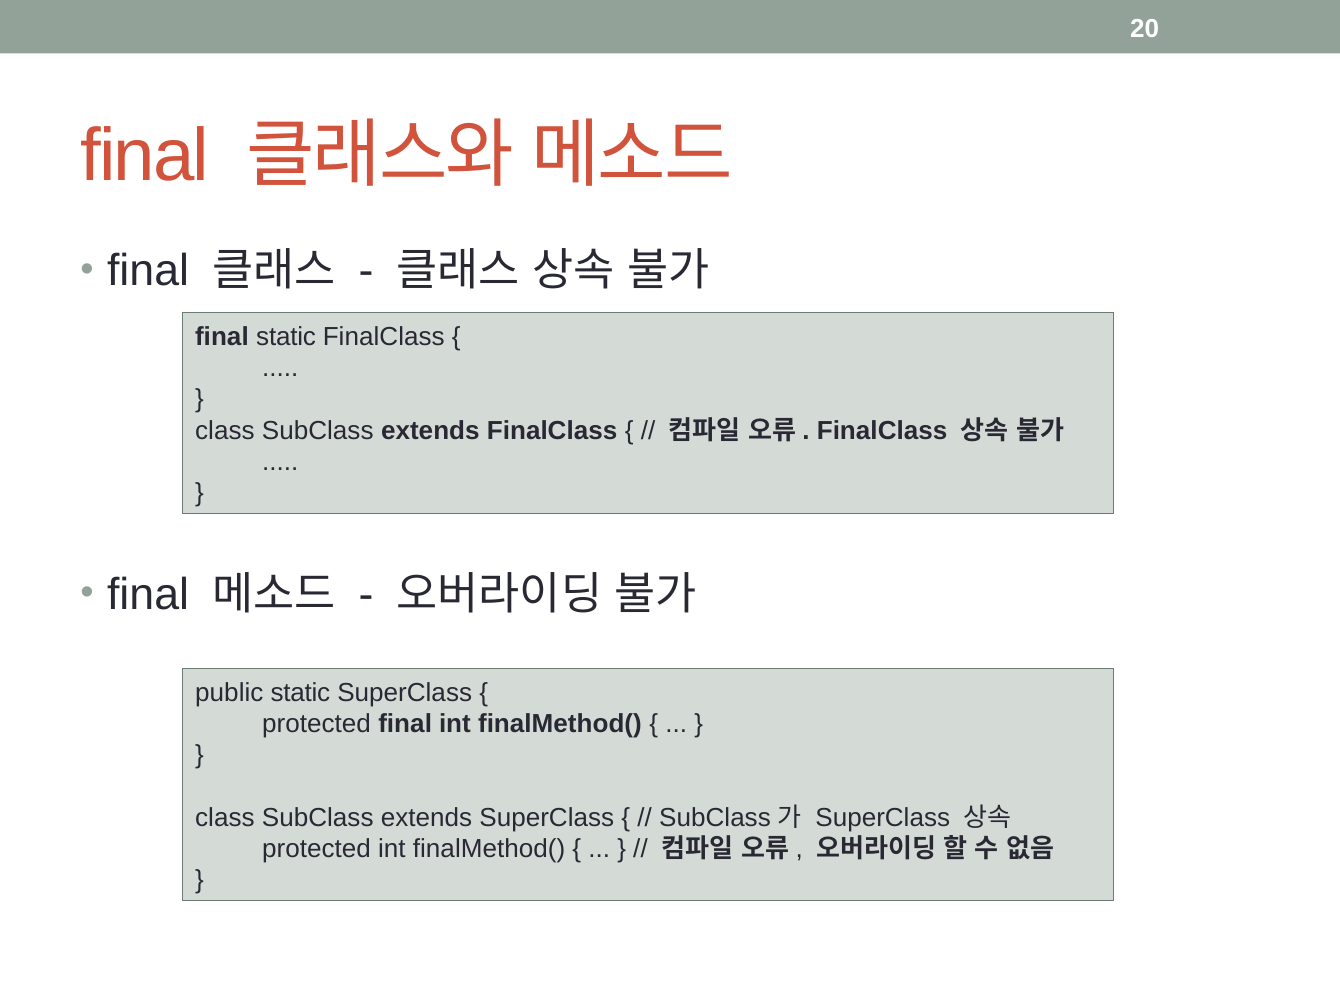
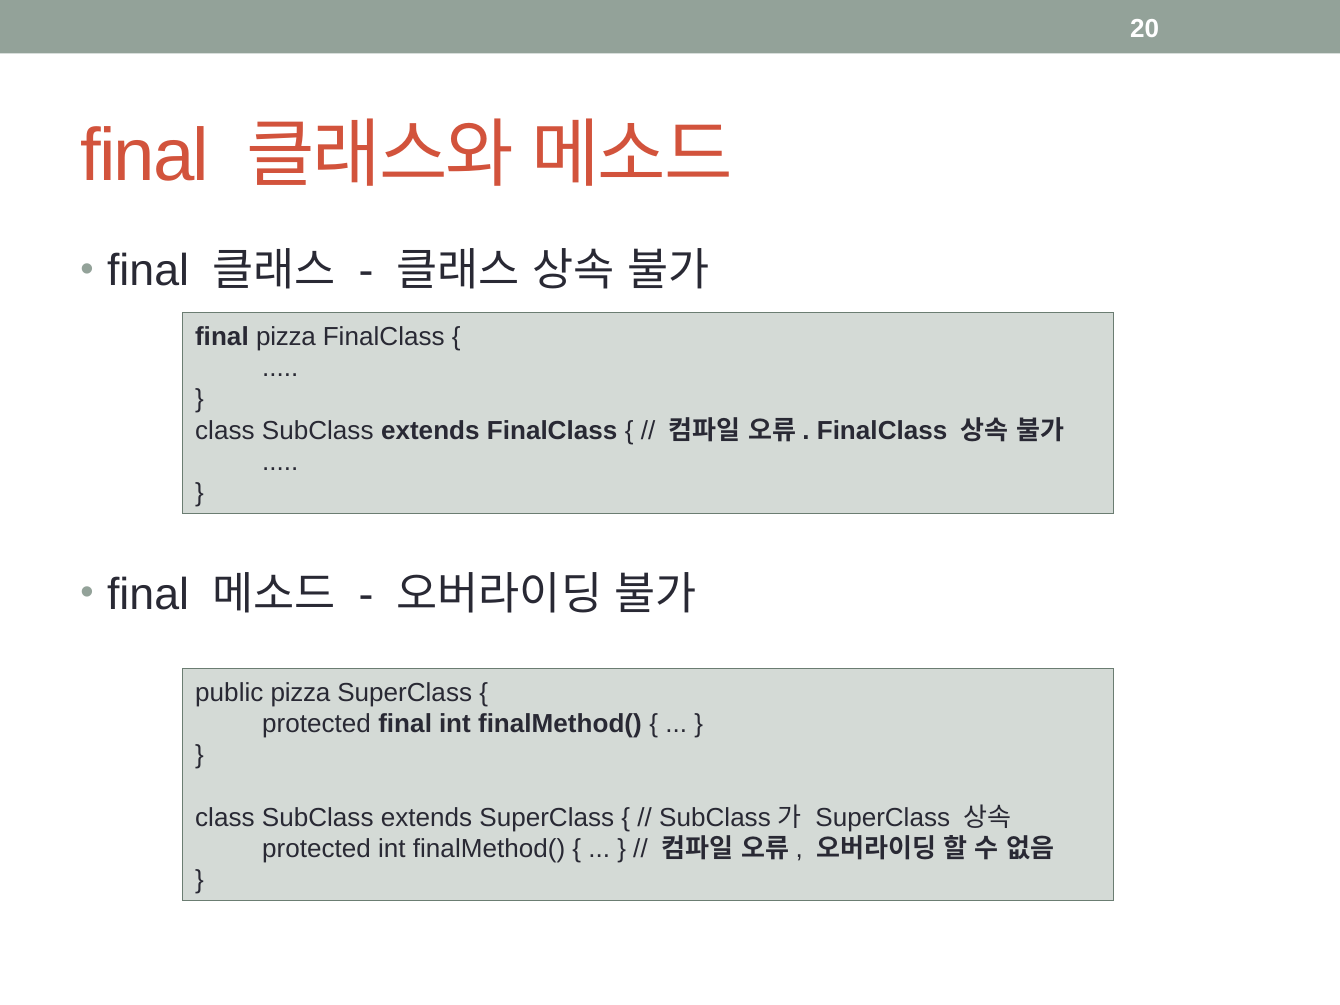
final static: static -> pizza (286, 337)
public static: static -> pizza (300, 693)
